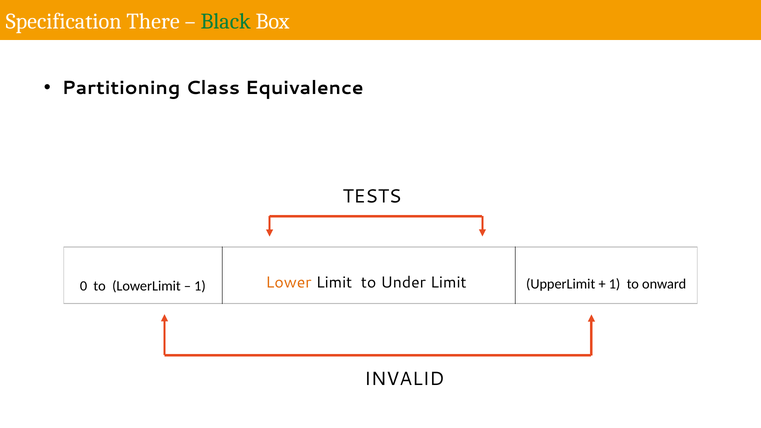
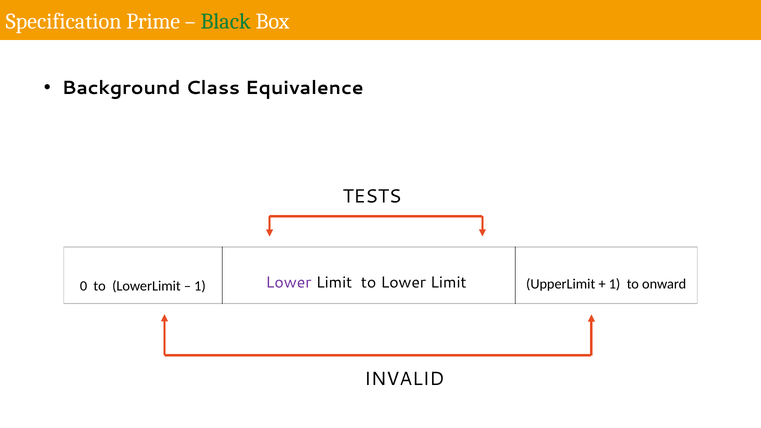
There: There -> Prime (153, 22)
Partitioning: Partitioning -> Background (121, 88)
Lower colour: orange -> purple (289, 282)
to Under: Under -> Lower (403, 282)
